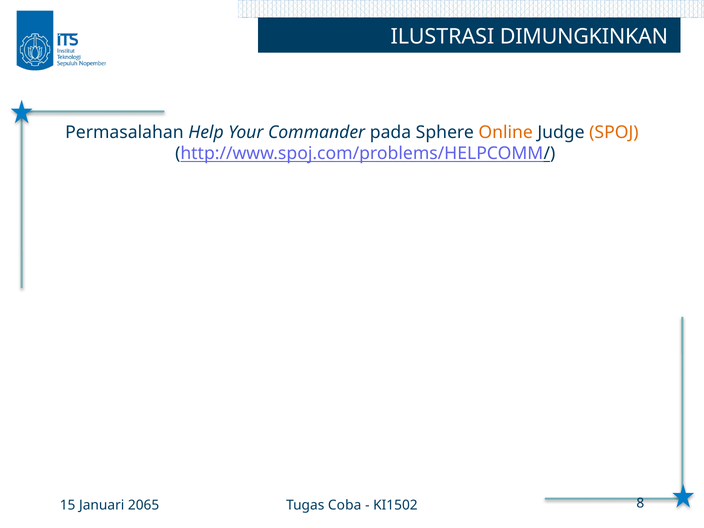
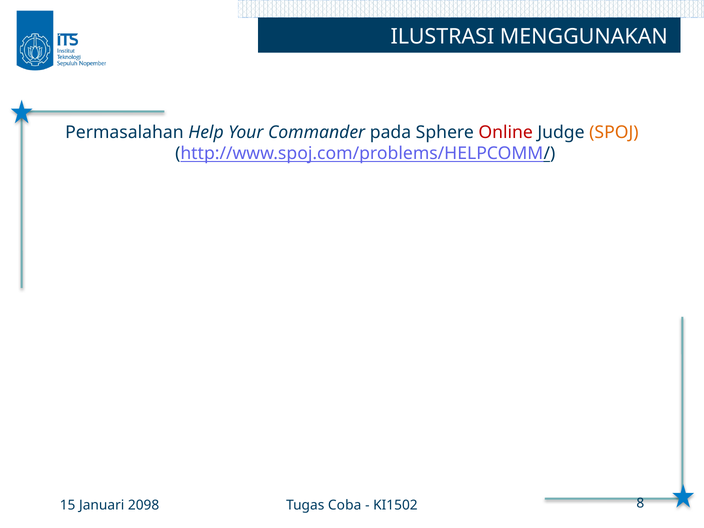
DIMUNGKINKAN: DIMUNGKINKAN -> MENGGUNAKAN (584, 37)
Online colour: orange -> red (506, 133)
2065: 2065 -> 2098 (144, 505)
